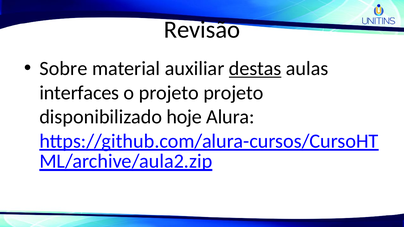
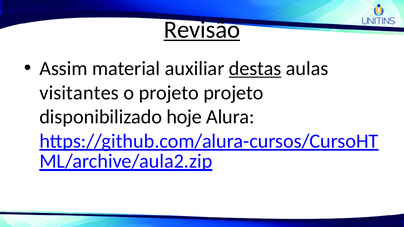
Revisão underline: none -> present (202, 30)
Sobre: Sobre -> Assim (63, 69)
interfaces: interfaces -> visitantes (79, 93)
